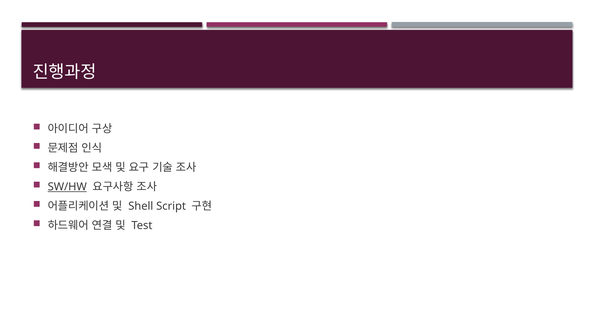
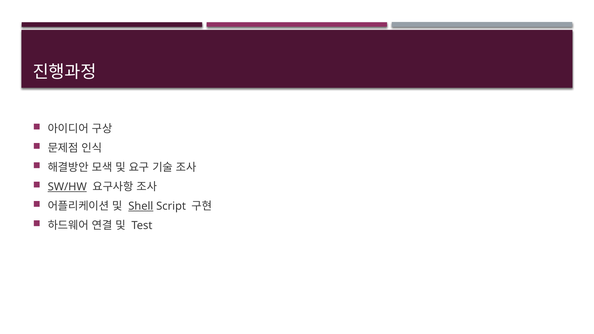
Shell underline: none -> present (141, 206)
